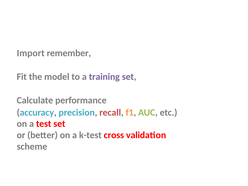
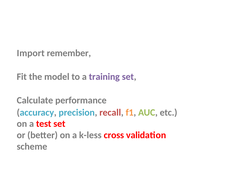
k-test: k-test -> k-less (90, 135)
